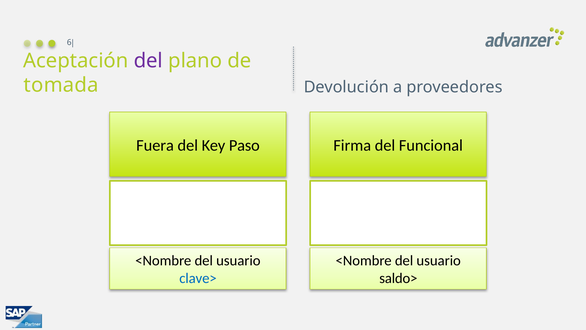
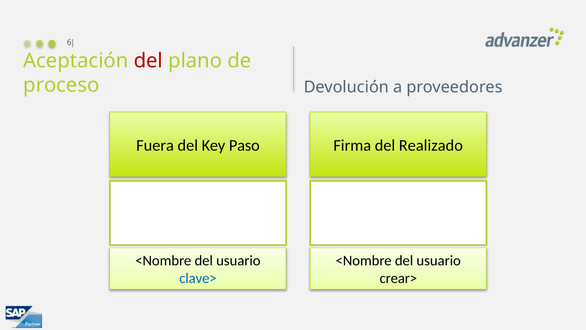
del colour: purple -> red (148, 61)
tomada: tomada -> proceso (61, 85)
Funcional: Funcional -> Realizado (431, 145)
saldo>: saldo> -> crear> (398, 278)
